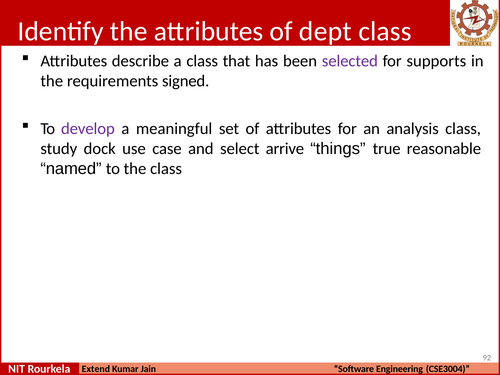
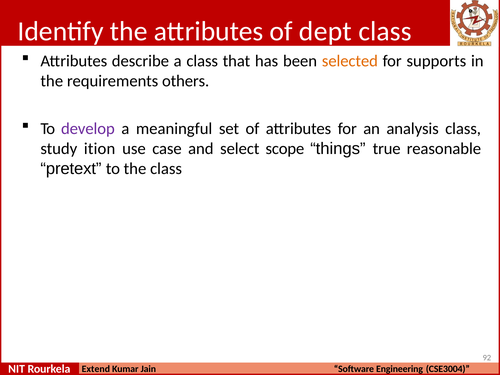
selected colour: purple -> orange (350, 61)
signed: signed -> others (186, 81)
dock: dock -> ition (100, 149)
arrive: arrive -> scope (285, 149)
named: named -> pretext (71, 169)
